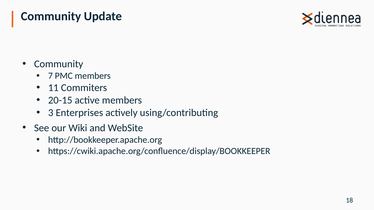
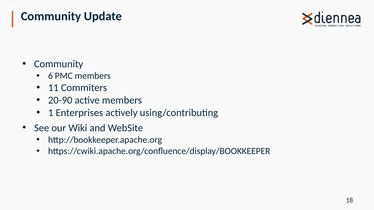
7: 7 -> 6 (50, 76)
20-15: 20-15 -> 20-90 (60, 100)
3: 3 -> 1 (51, 113)
